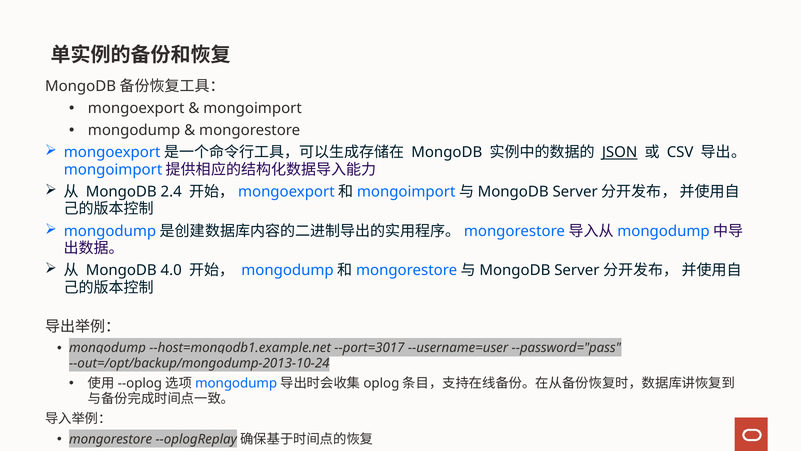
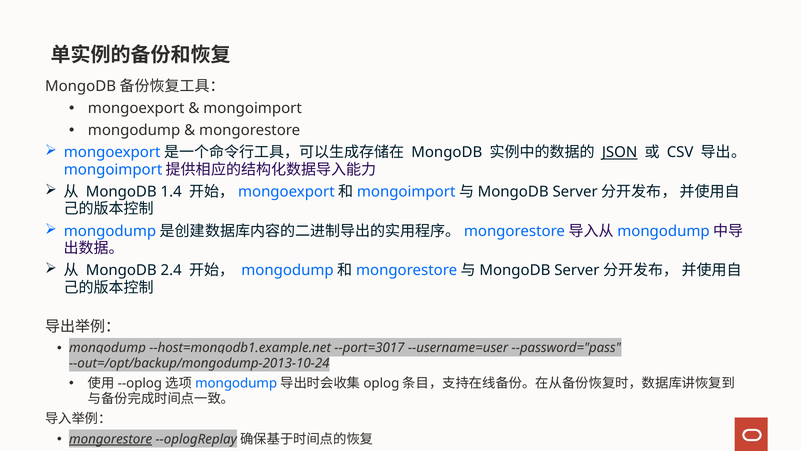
2.4: 2.4 -> 1.4 (171, 192)
4.0: 4.0 -> 2.4 (171, 270)
mongorestore underline: none -> present (111, 439)
